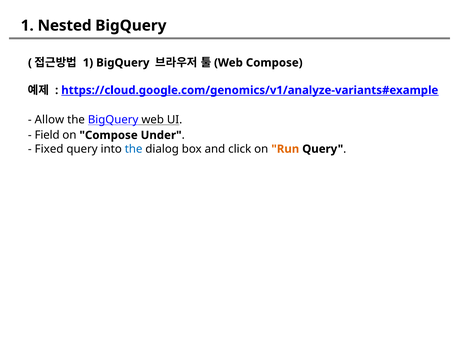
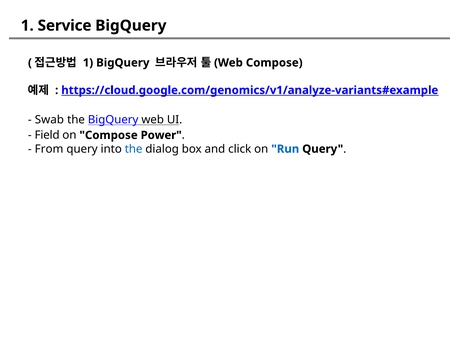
Nested: Nested -> Service (65, 26)
Allow: Allow -> Swab (49, 120)
Under: Under -> Power (161, 135)
Fixed: Fixed -> From (49, 149)
Run colour: orange -> blue (285, 149)
